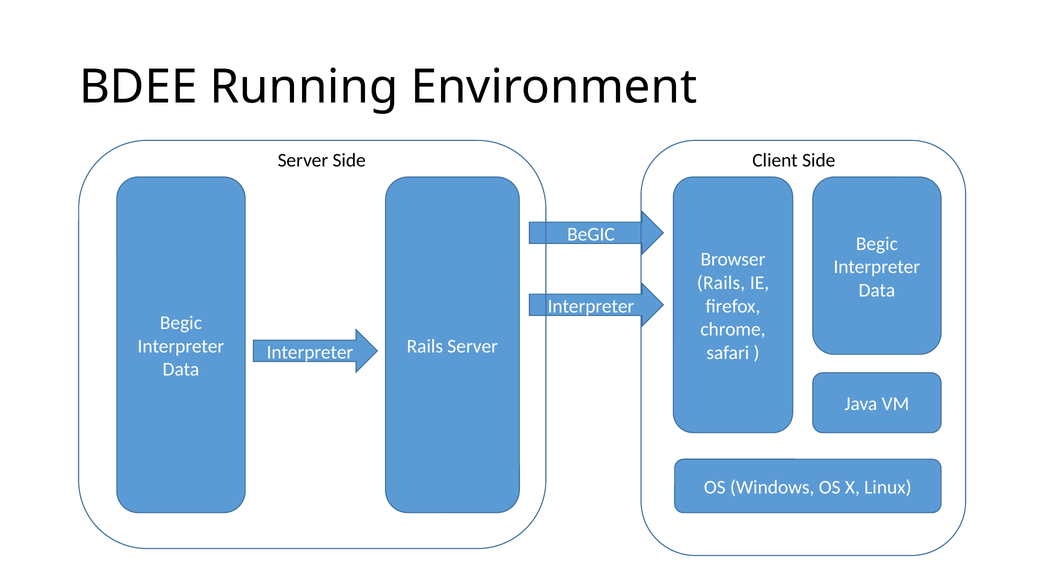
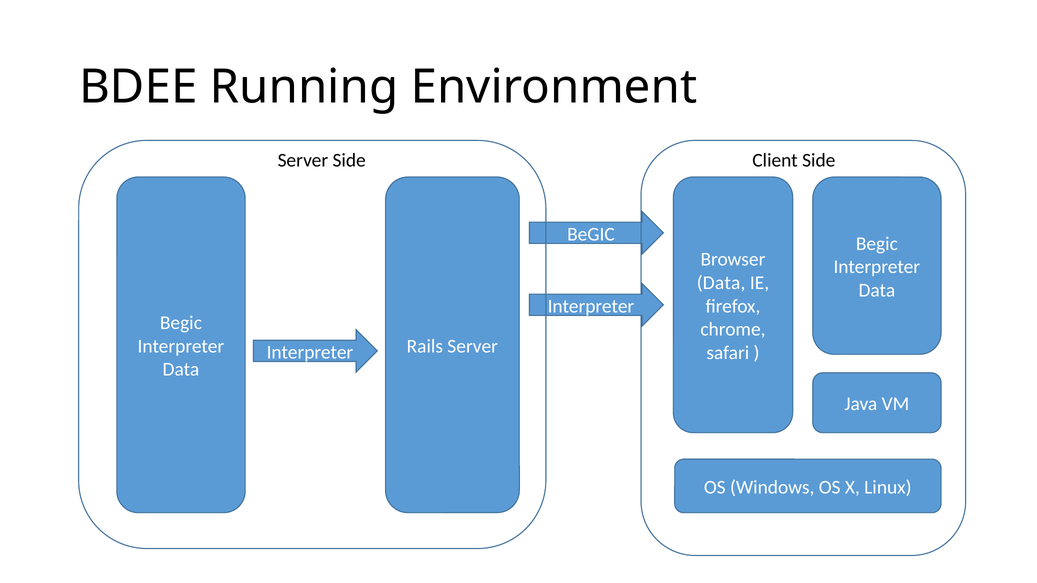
Rails: Rails -> Data (721, 283)
